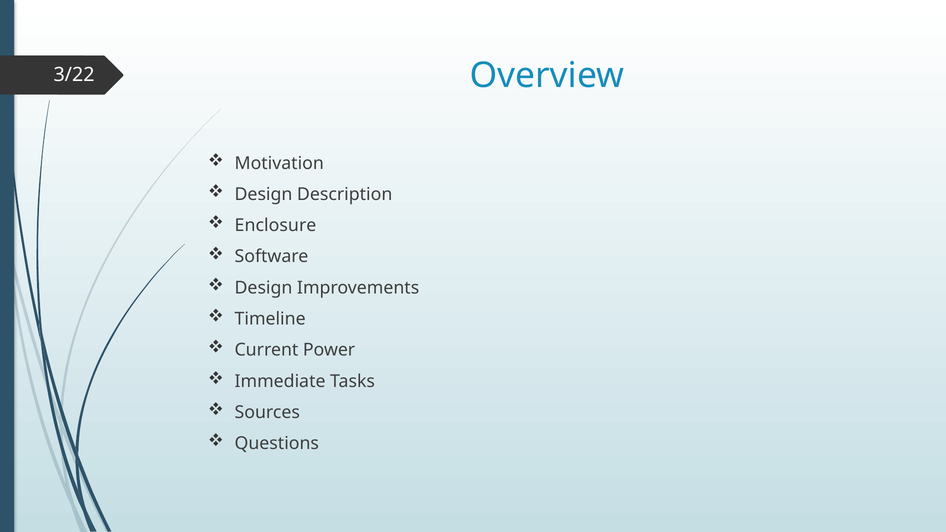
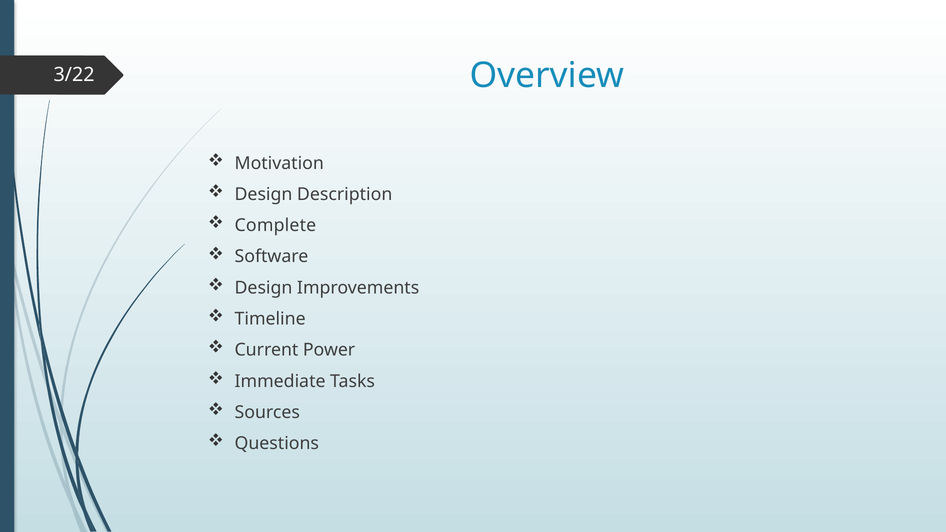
Enclosure: Enclosure -> Complete (275, 226)
